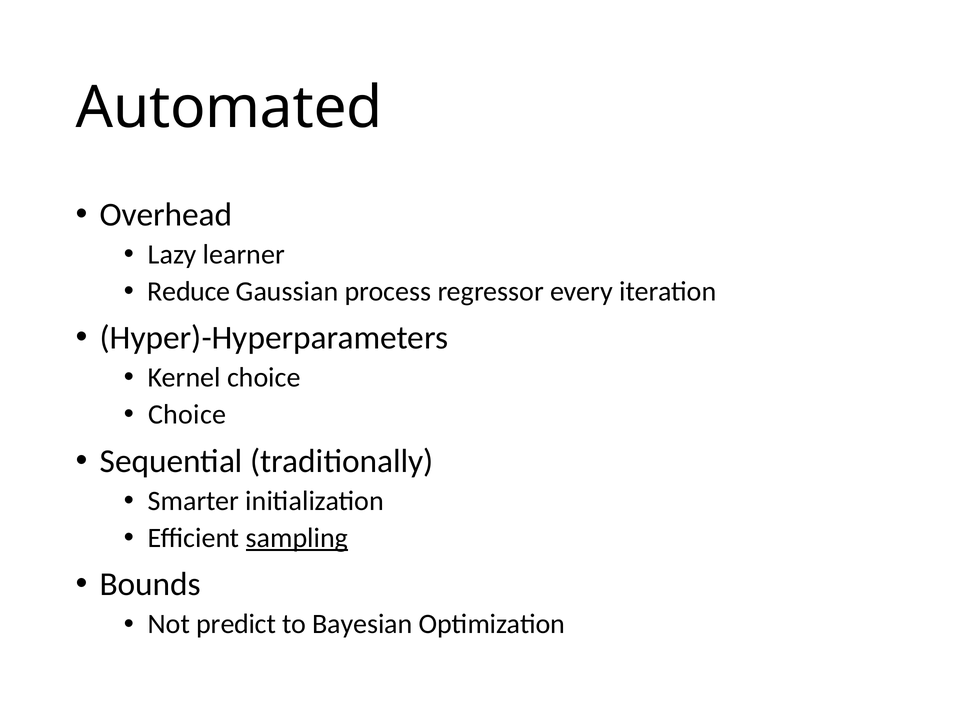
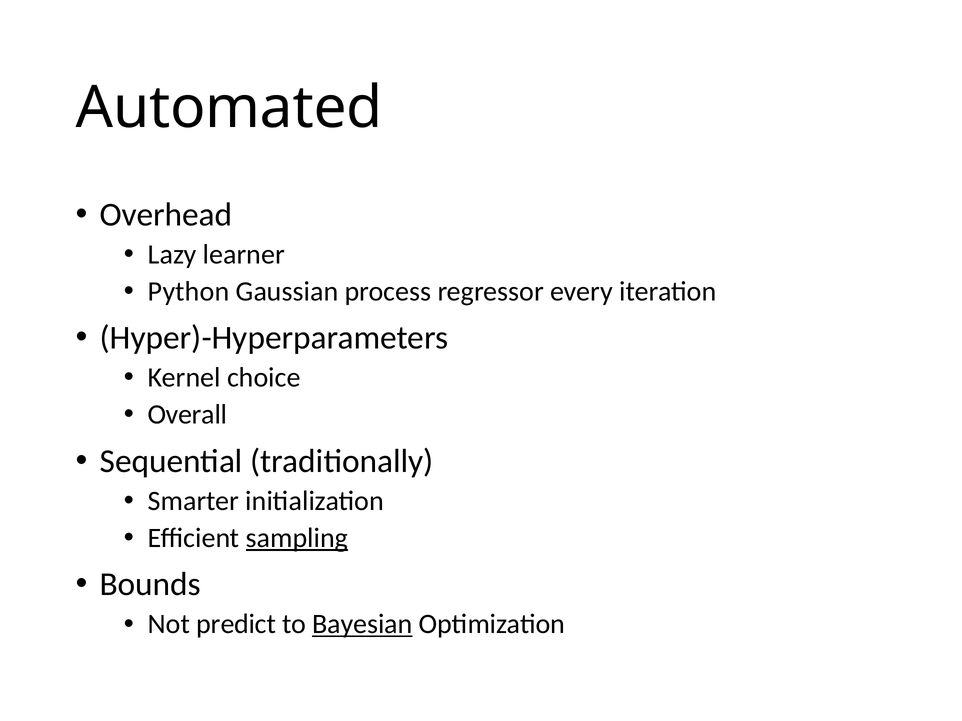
Reduce: Reduce -> Python (189, 292)
Choice: Choice -> Overall (187, 415)
Bayesian underline: none -> present (362, 625)
